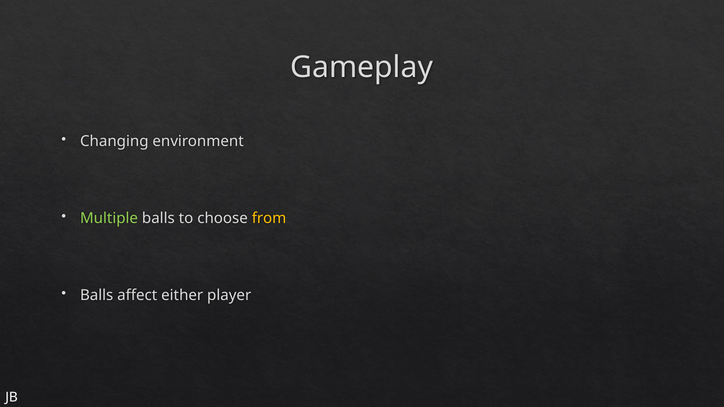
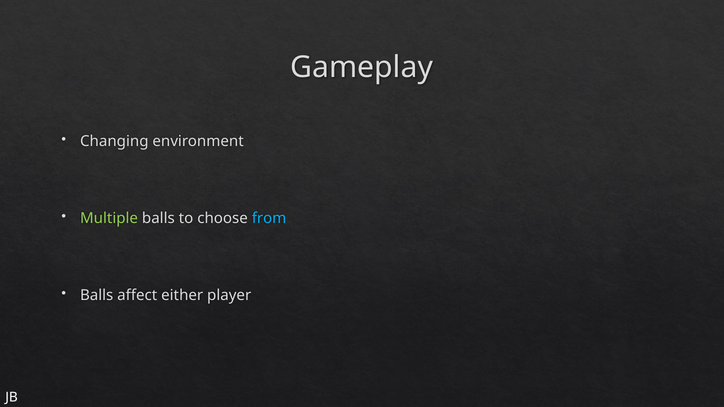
from colour: yellow -> light blue (269, 218)
